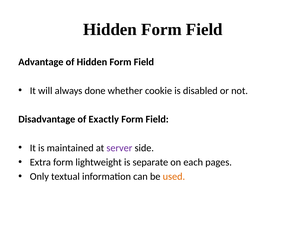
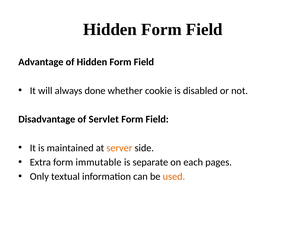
Exactly: Exactly -> Servlet (104, 119)
server colour: purple -> orange (119, 148)
lightweight: lightweight -> immutable (99, 162)
